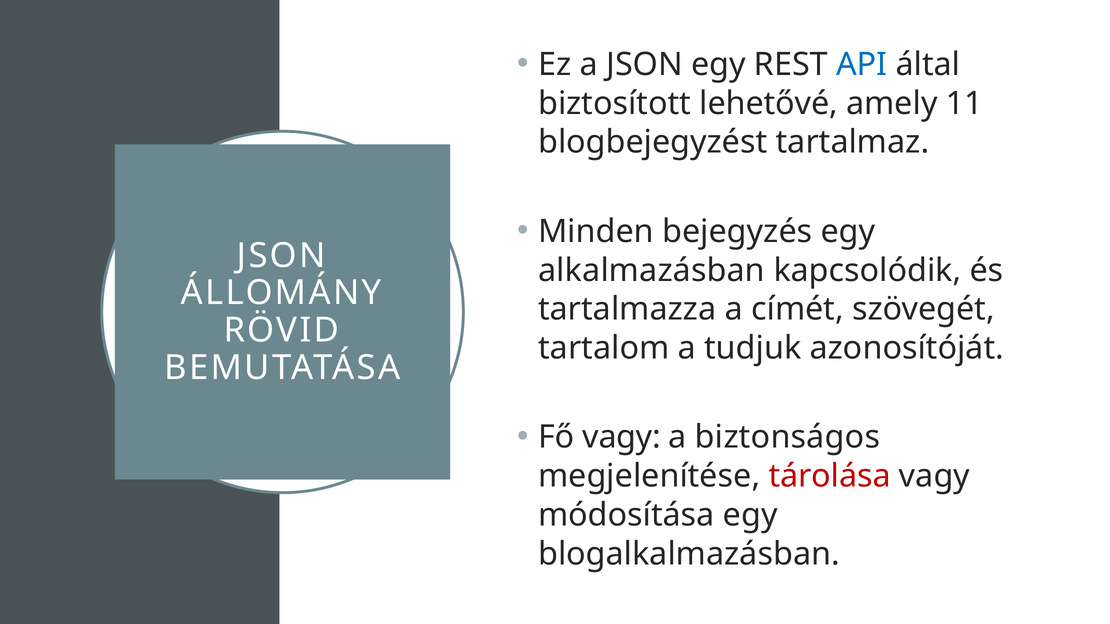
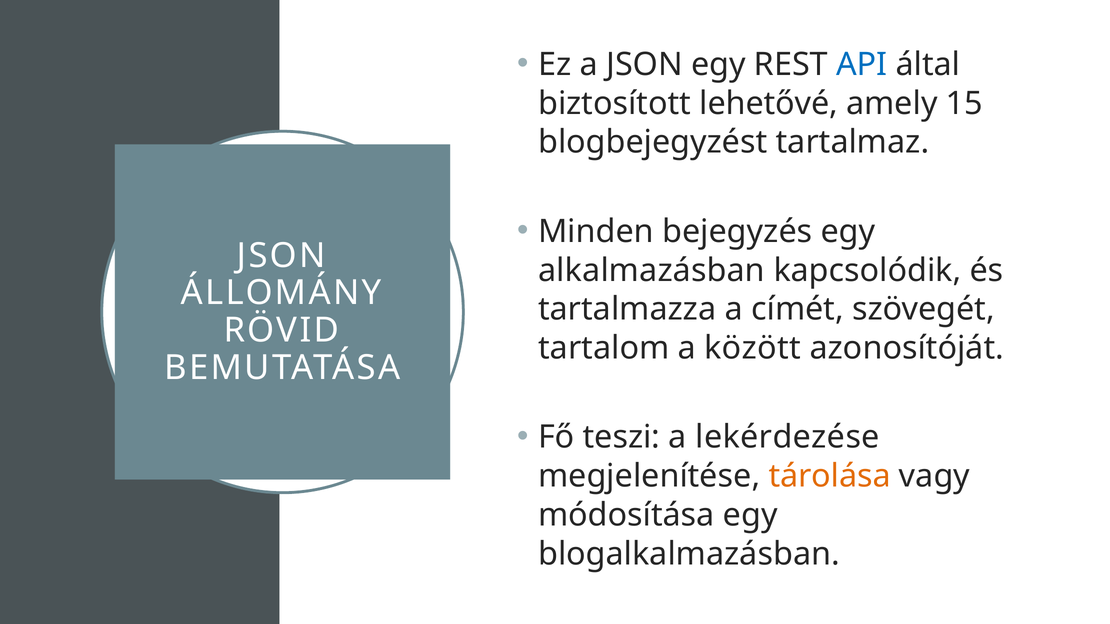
11: 11 -> 15 (964, 103)
tudjuk: tudjuk -> között (753, 348)
Fő vagy: vagy -> teszi (621, 438)
biztonságos: biztonságos -> lekérdezése (787, 438)
tárolása colour: red -> orange (830, 476)
